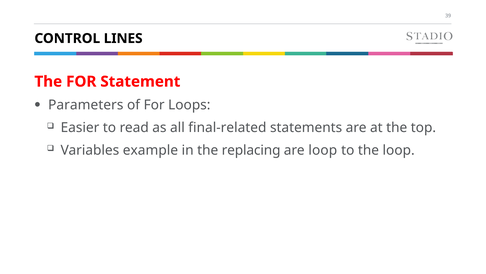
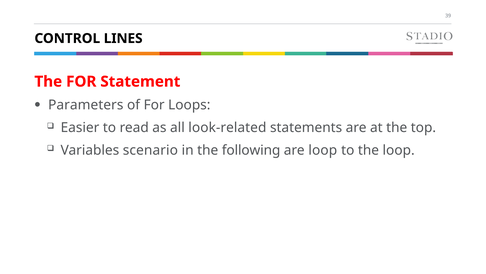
final-related: final-related -> look-related (227, 127)
example: example -> scenario (150, 150)
replacing: replacing -> following (251, 150)
